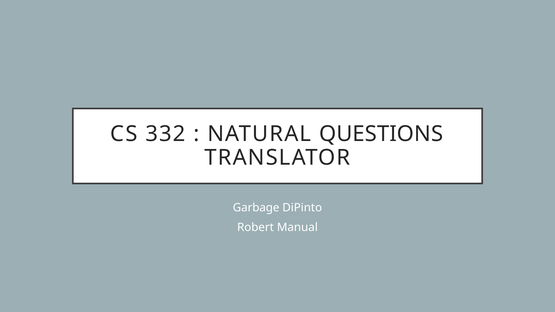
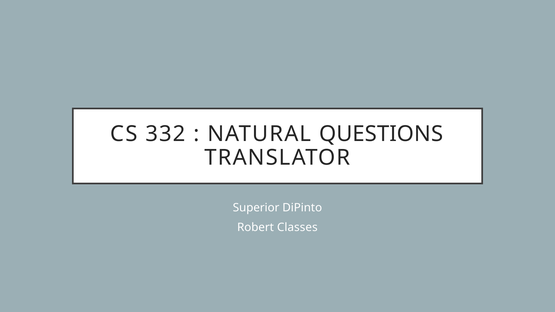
Garbage: Garbage -> Superior (256, 208)
Manual: Manual -> Classes (297, 228)
